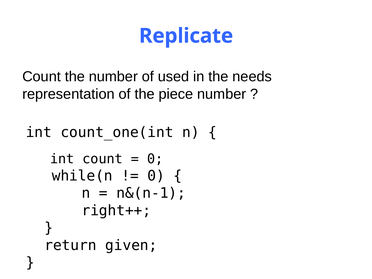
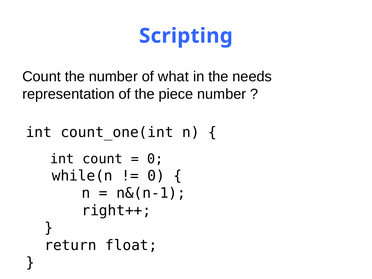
Replicate: Replicate -> Scripting (186, 36)
used: used -> what (173, 77)
given: given -> float (131, 245)
